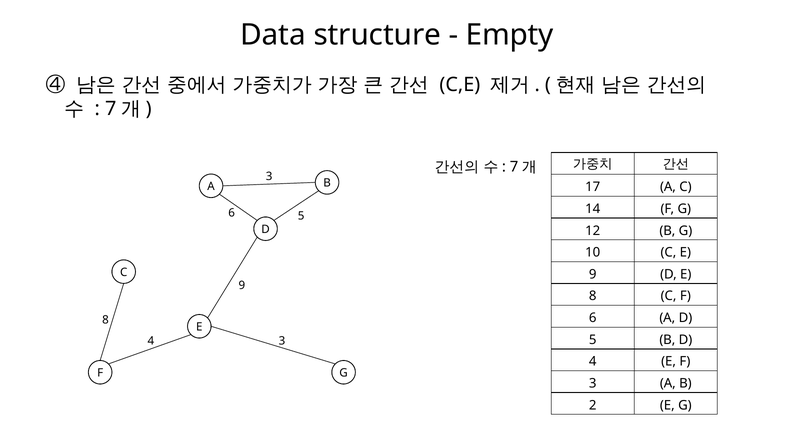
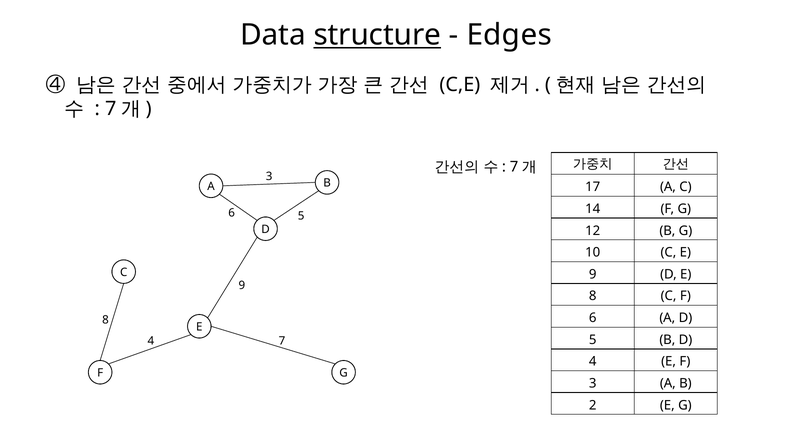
structure underline: none -> present (377, 35)
Empty: Empty -> Edges (509, 35)
4 3: 3 -> 7 (282, 341)
